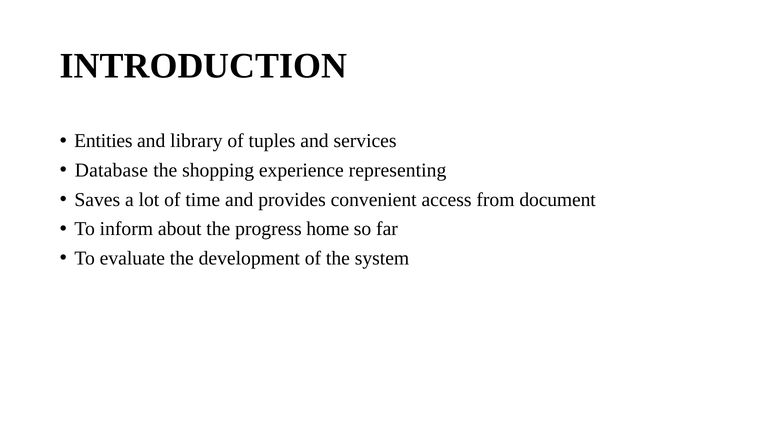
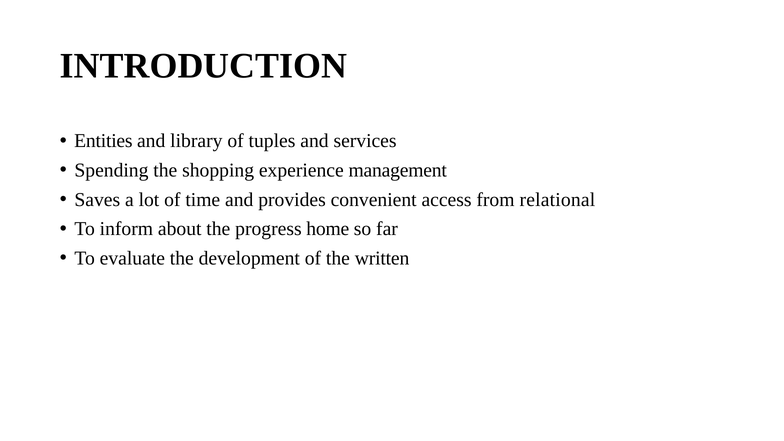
Database: Database -> Spending (111, 170)
representing: representing -> management (398, 170)
document: document -> relational (557, 200)
system: system -> written (382, 258)
